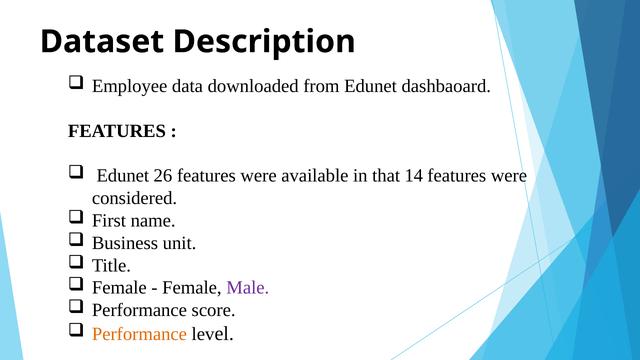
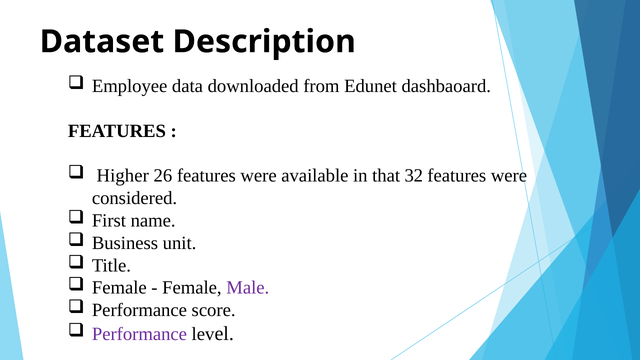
Edunet: Edunet -> Higher (123, 176)
14: 14 -> 32 (414, 176)
Performance colour: orange -> purple (139, 334)
